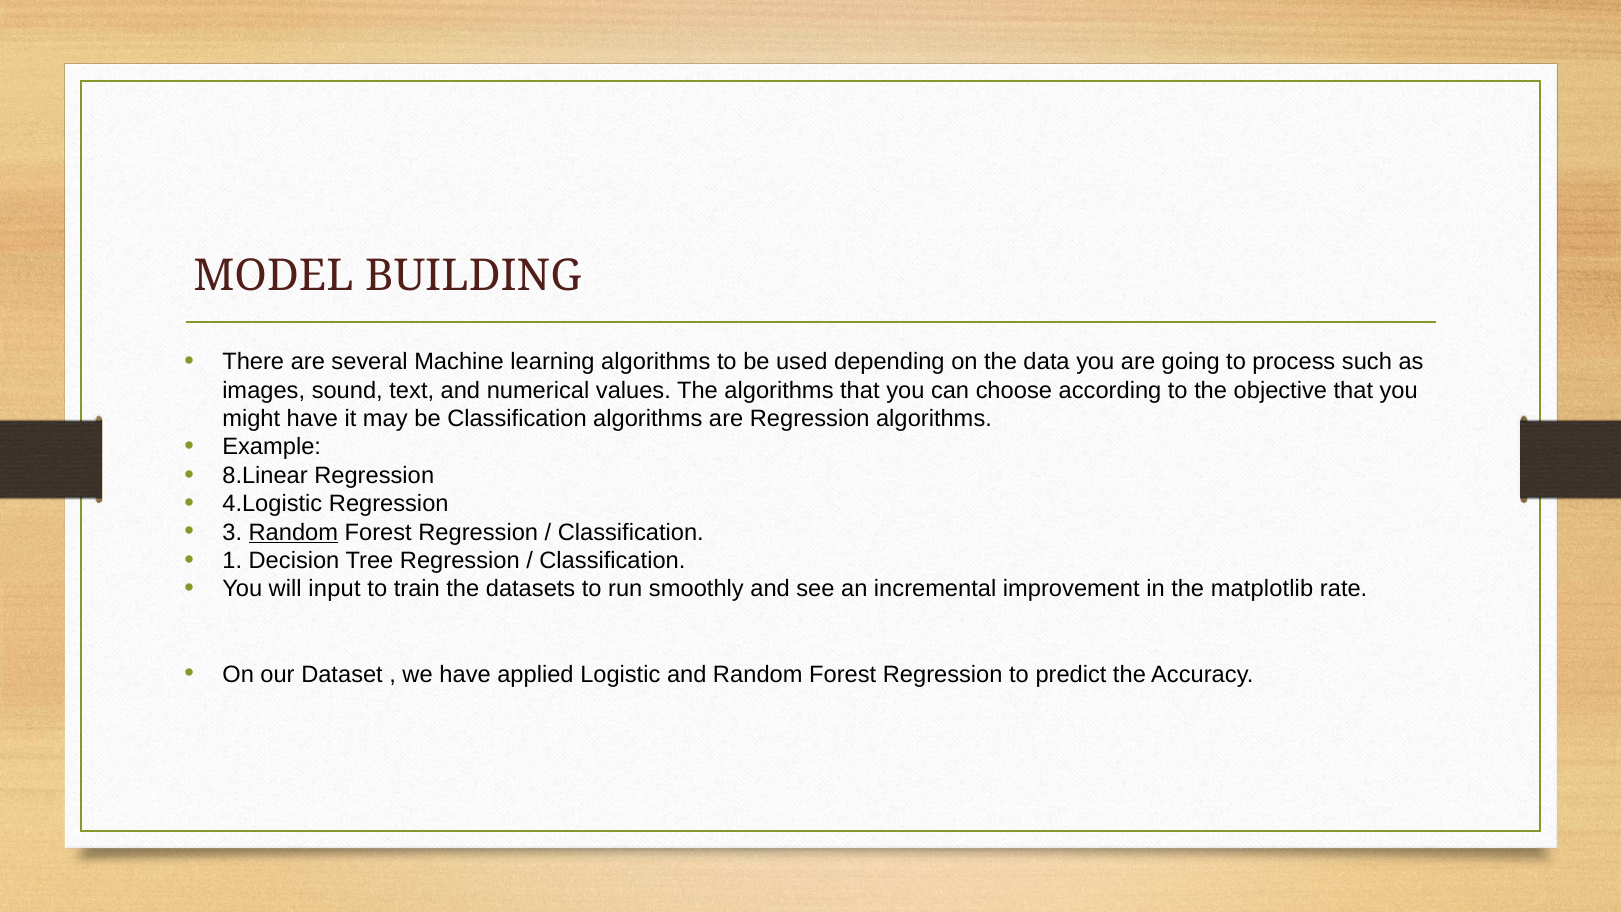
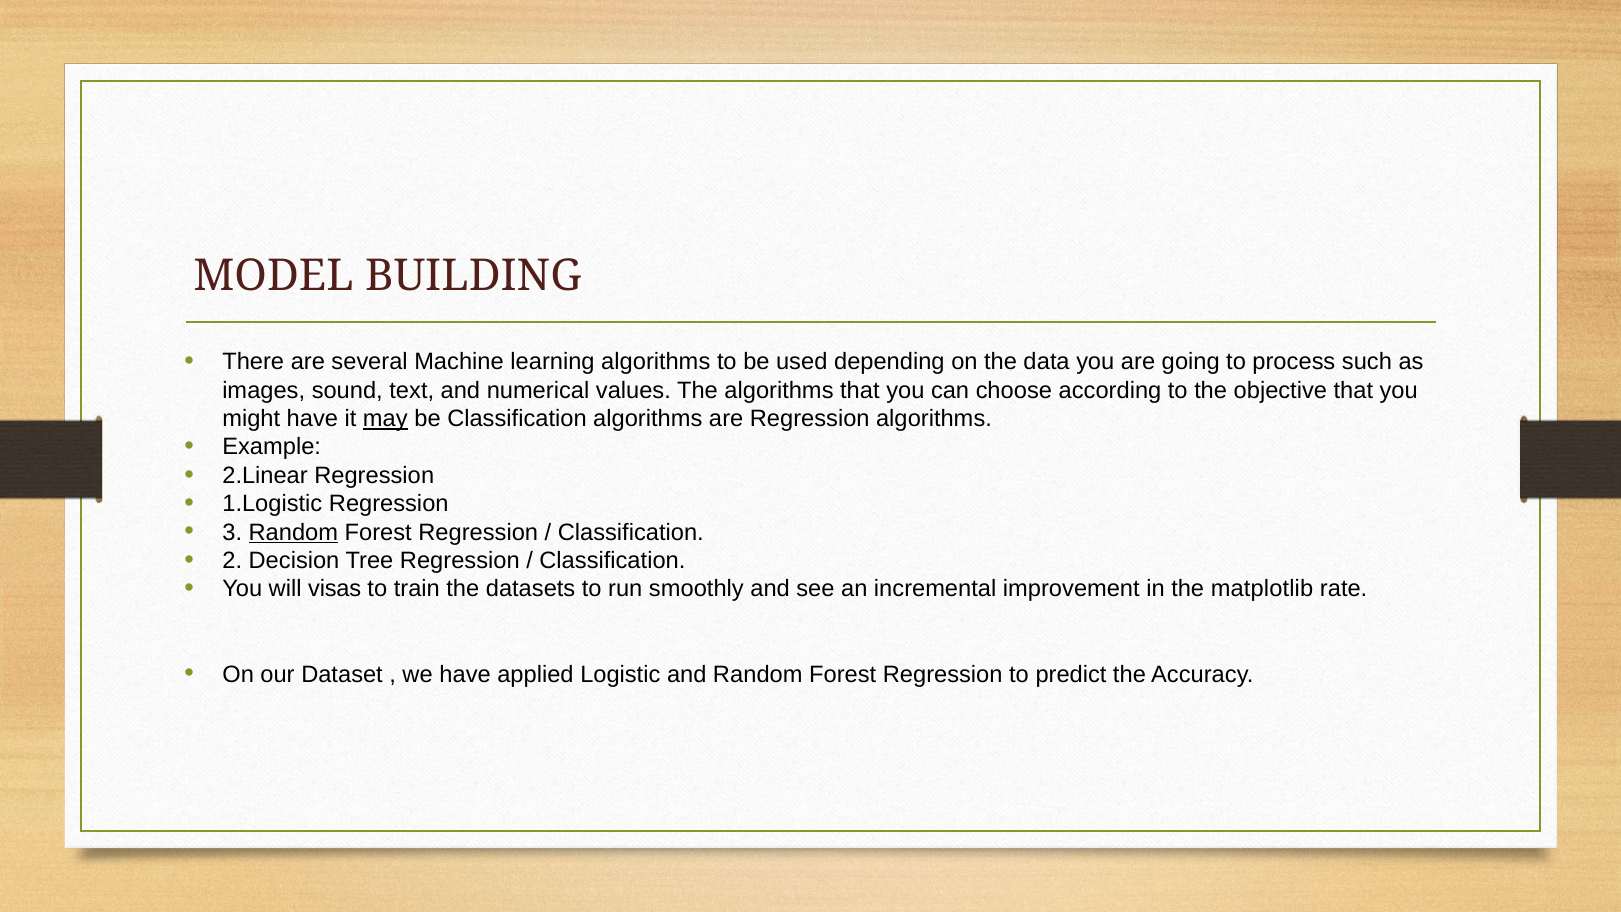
may underline: none -> present (385, 419)
8.Linear: 8.Linear -> 2.Linear (265, 475)
4.Logistic: 4.Logistic -> 1.Logistic (272, 504)
1: 1 -> 2 (232, 561)
input: input -> visas (335, 589)
